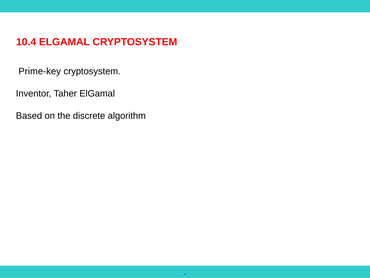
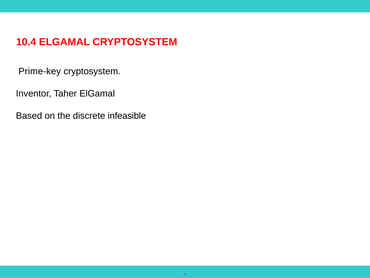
algorithm: algorithm -> infeasible (127, 116)
